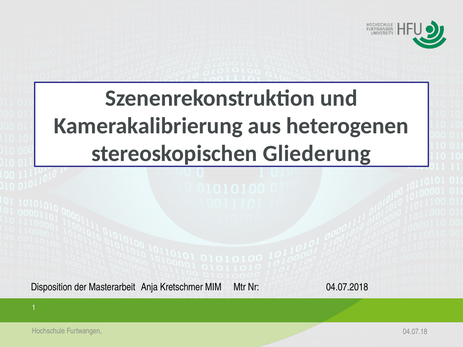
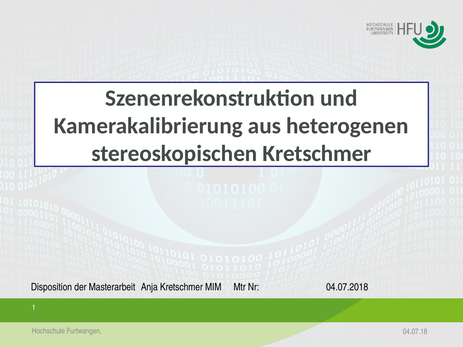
stereoskopischen Gliederung: Gliederung -> Kretschmer (317, 154)
